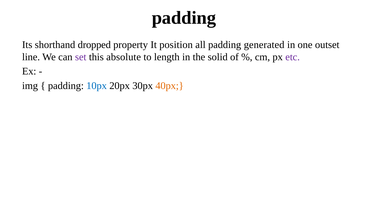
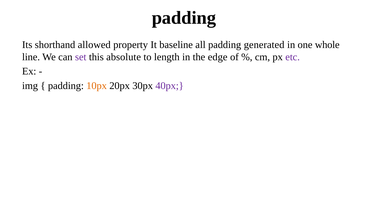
dropped: dropped -> allowed (94, 45)
position: position -> baseline (176, 45)
outset: outset -> whole (327, 45)
solid: solid -> edge (218, 57)
10px colour: blue -> orange (97, 86)
40px colour: orange -> purple (170, 86)
